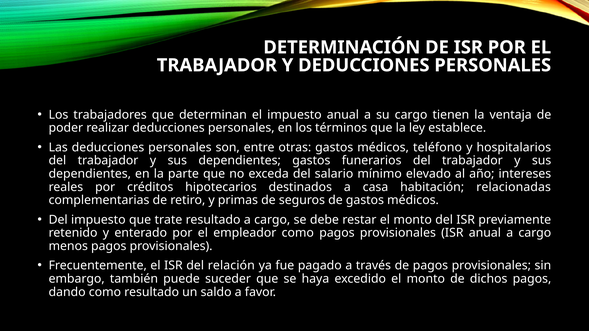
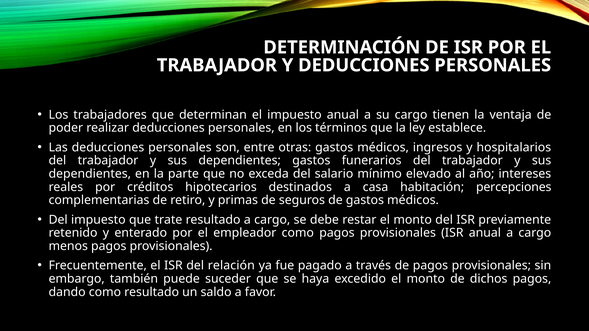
teléfono: teléfono -> ingresos (438, 147)
relacionadas: relacionadas -> percepciones (514, 187)
